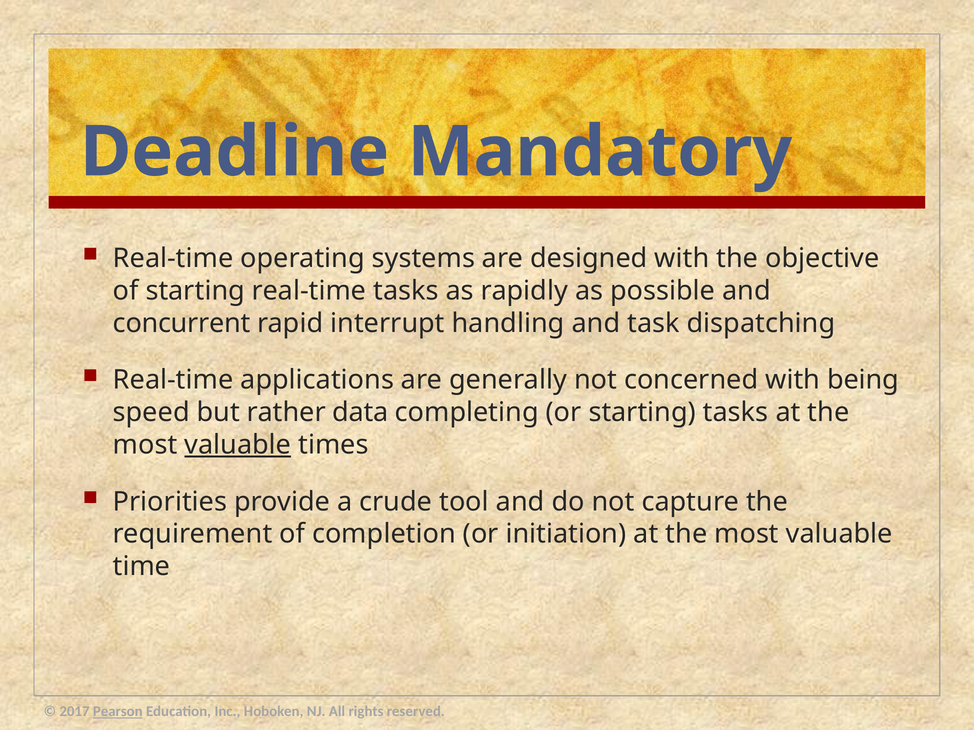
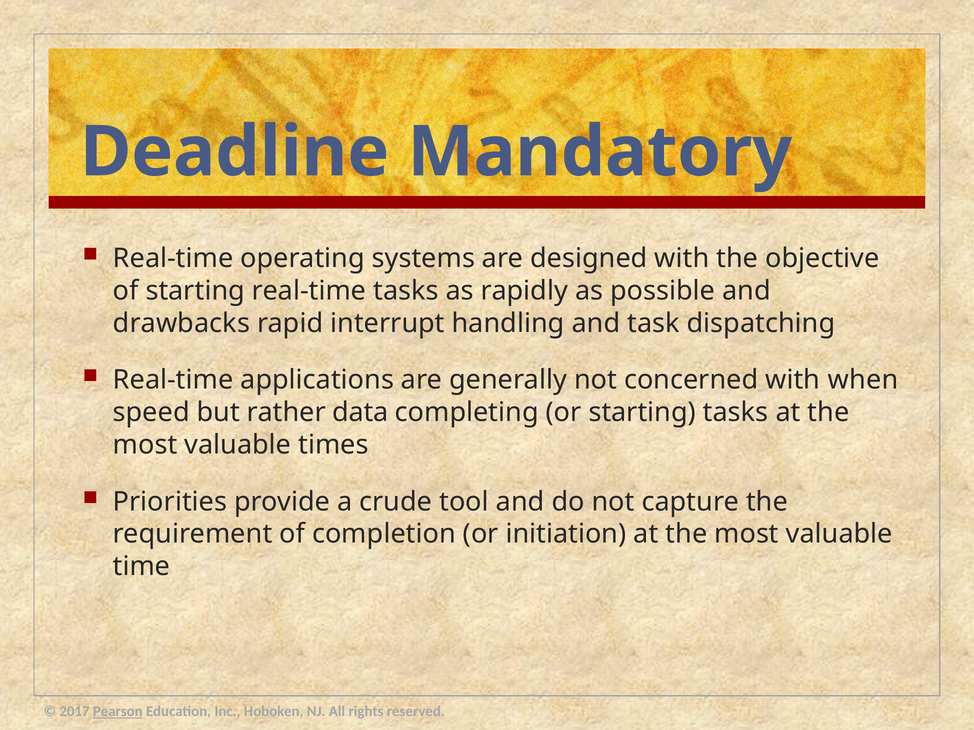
concurrent: concurrent -> drawbacks (181, 323)
being: being -> when (863, 380)
valuable underline: present -> none (238, 445)
